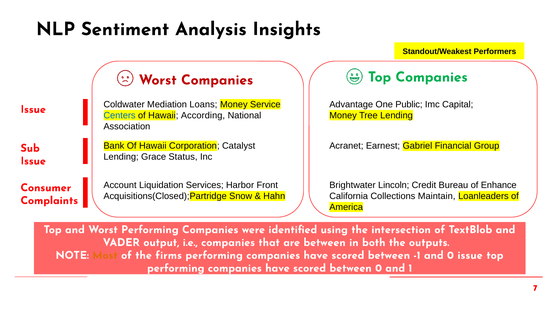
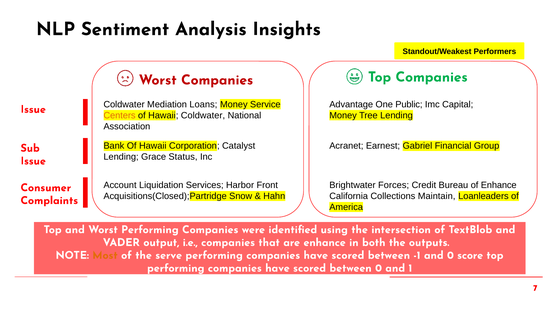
Centers colour: blue -> orange (120, 116)
Hawaii According: According -> Coldwater (203, 116)
Lincoln: Lincoln -> Forces (394, 185)
are between: between -> enhance (325, 243)
firms: firms -> serve (169, 256)
0 issue: issue -> score (470, 256)
